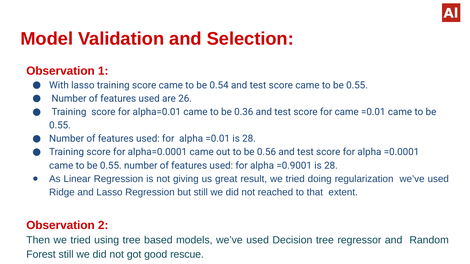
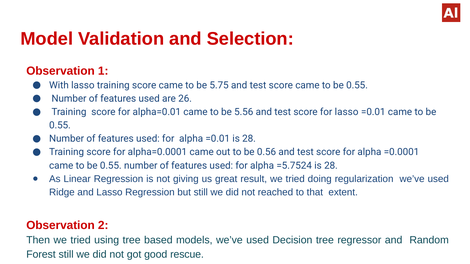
0.54: 0.54 -> 5.75 (219, 85)
0.36: 0.36 -> 5.56 (244, 112)
for came: came -> lasso (347, 112)
=0.9001: =0.9001 -> =5.7524 (294, 166)
